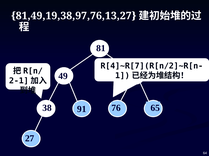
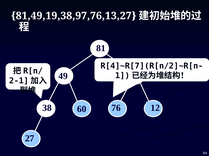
91: 91 -> 60 (82, 110)
65: 65 -> 12 (155, 108)
